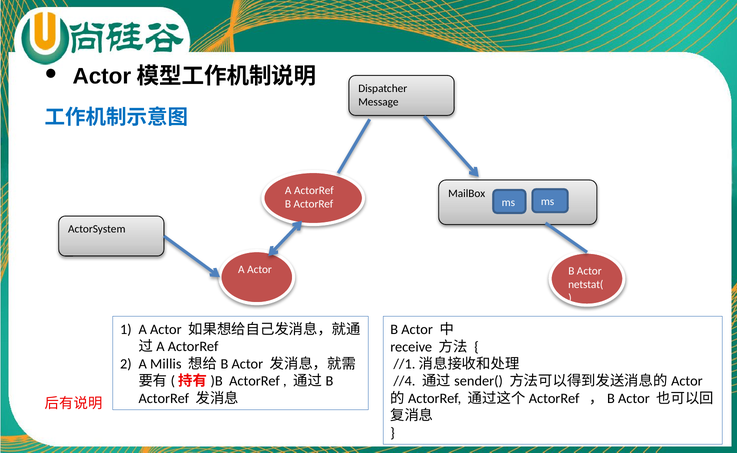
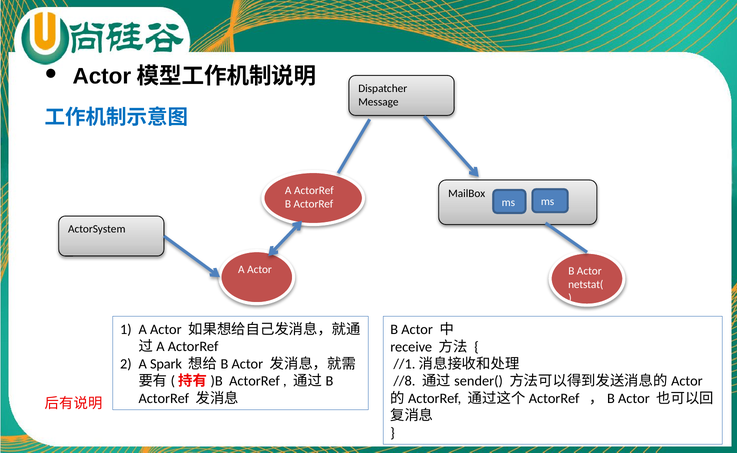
Millis: Millis -> Spark (166, 364)
//4: //4 -> //8 (404, 381)
